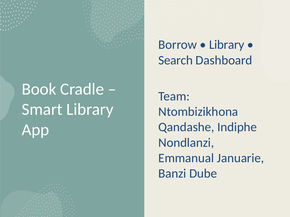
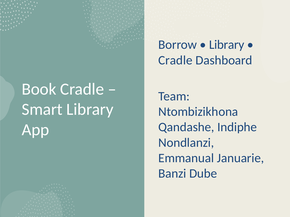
Search: Search -> Cradle (175, 60)
